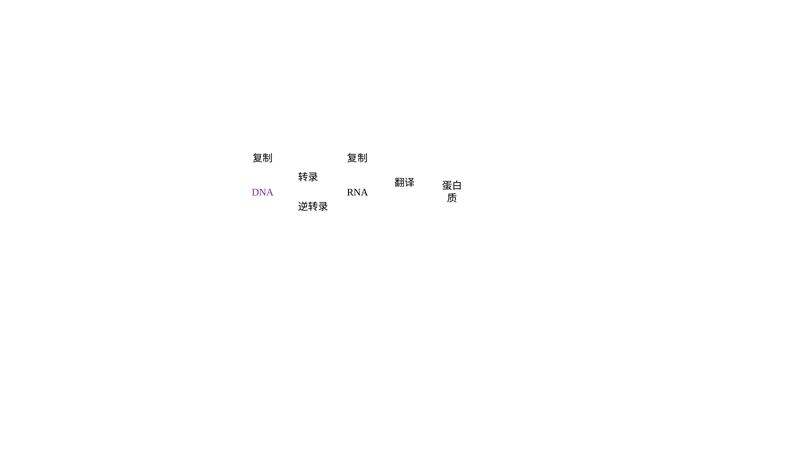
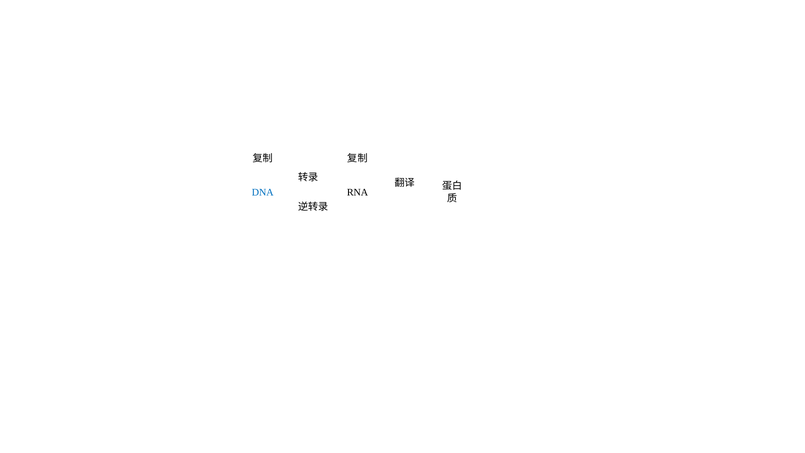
DNA colour: purple -> blue (263, 192)
